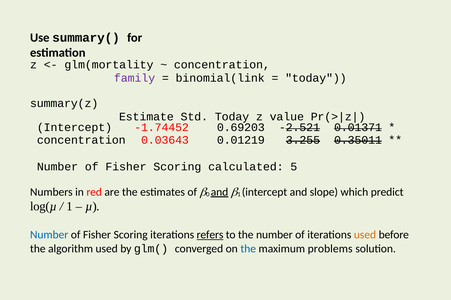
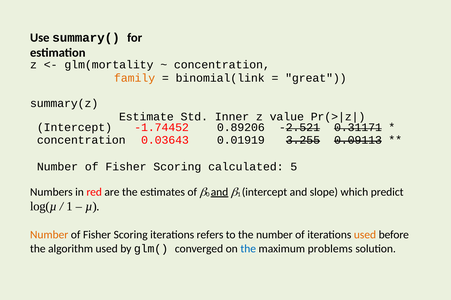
family colour: purple -> orange (135, 78)
today: today -> great (316, 78)
Std Today: Today -> Inner (232, 117)
0.69203: 0.69203 -> 0.89206 (241, 128)
0.01371: 0.01371 -> 0.31171 (358, 128)
0.01219: 0.01219 -> 0.01919 (241, 140)
0.35011: 0.35011 -> 0.09113 (358, 140)
Number colour: blue -> orange (49, 235)
refers underline: present -> none (210, 235)
